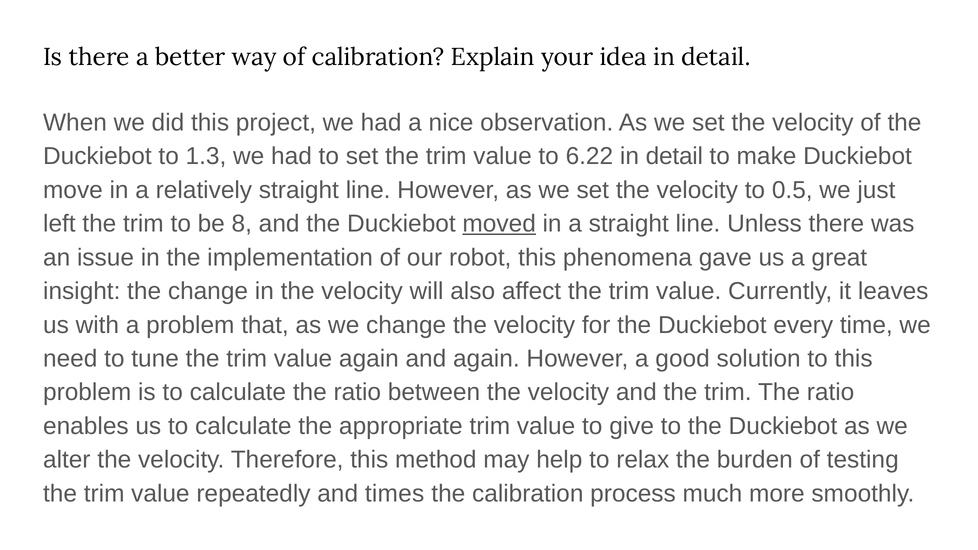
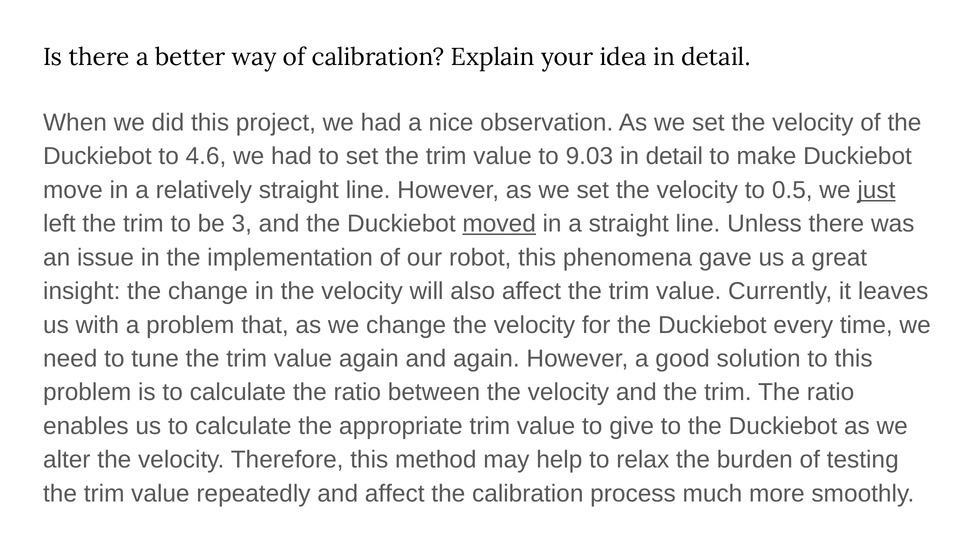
1.3: 1.3 -> 4.6 (206, 156)
6.22: 6.22 -> 9.03 (589, 156)
just underline: none -> present (876, 190)
8: 8 -> 3 (242, 224)
and times: times -> affect (395, 494)
